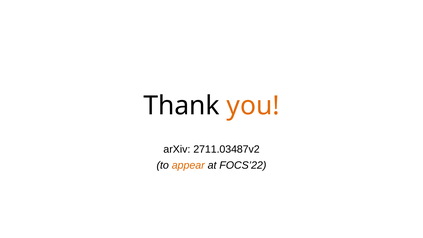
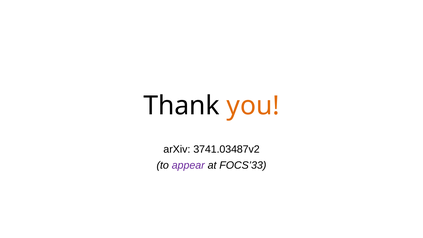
2711.03487v2: 2711.03487v2 -> 3741.03487v2 (226, 149)
appear colour: orange -> purple (188, 165)
FOCS’22: FOCS’22 -> FOCS’33 (243, 165)
